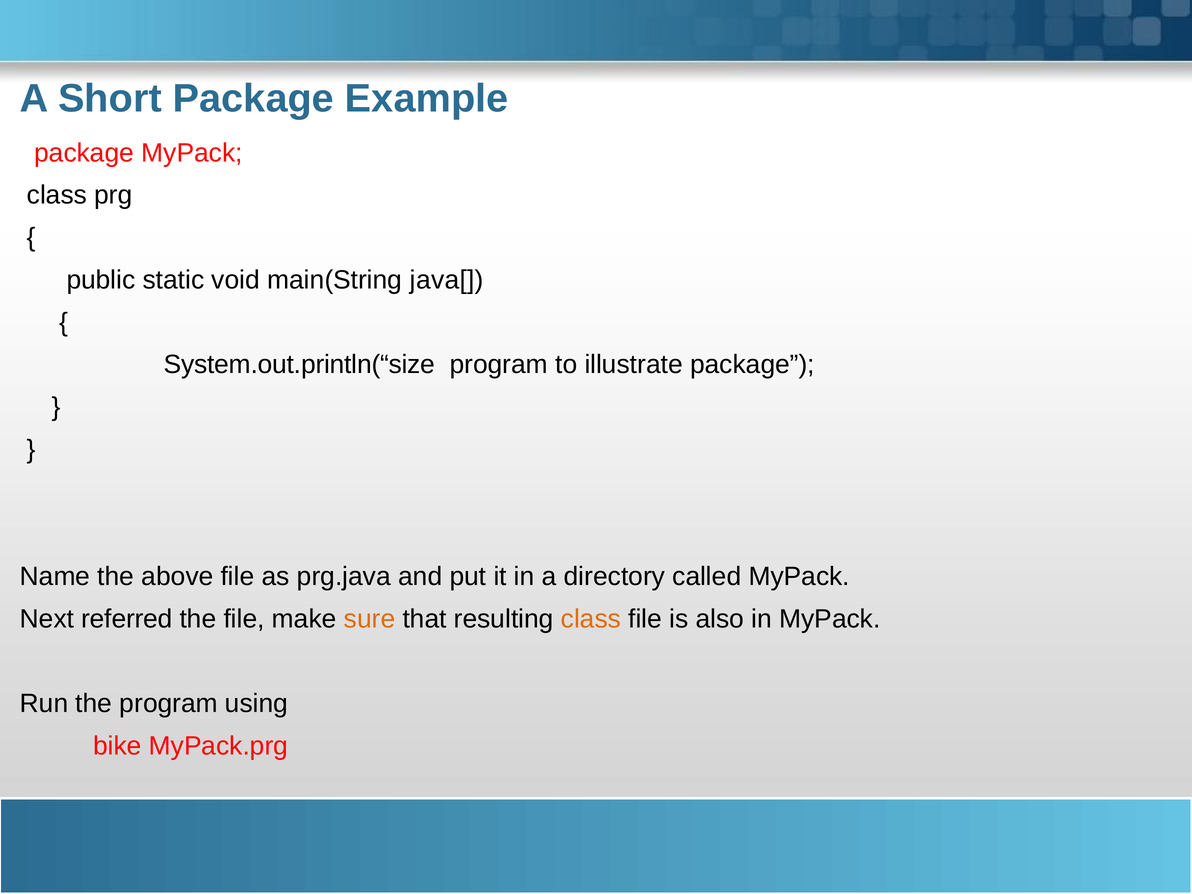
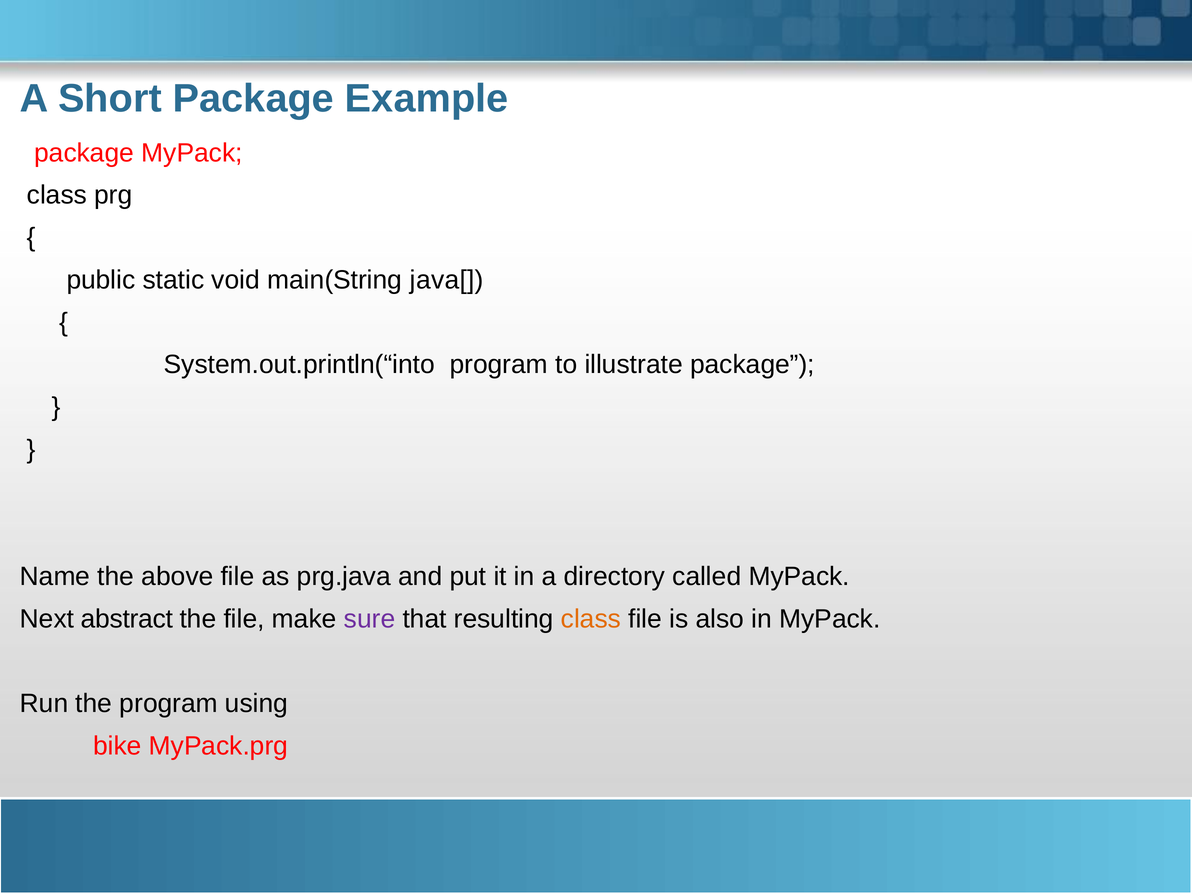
System.out.println(“size: System.out.println(“size -> System.out.println(“into (299, 365)
referred: referred -> abstract (127, 619)
sure colour: orange -> purple (370, 619)
